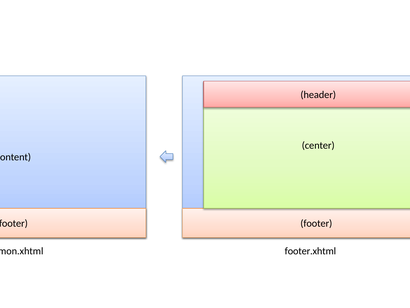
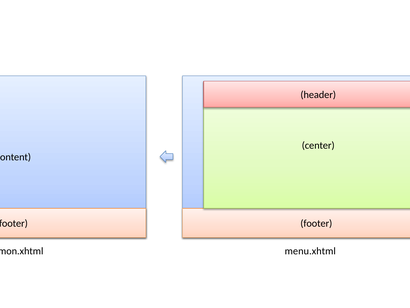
footer.xhtml: footer.xhtml -> menu.xhtml (310, 251)
